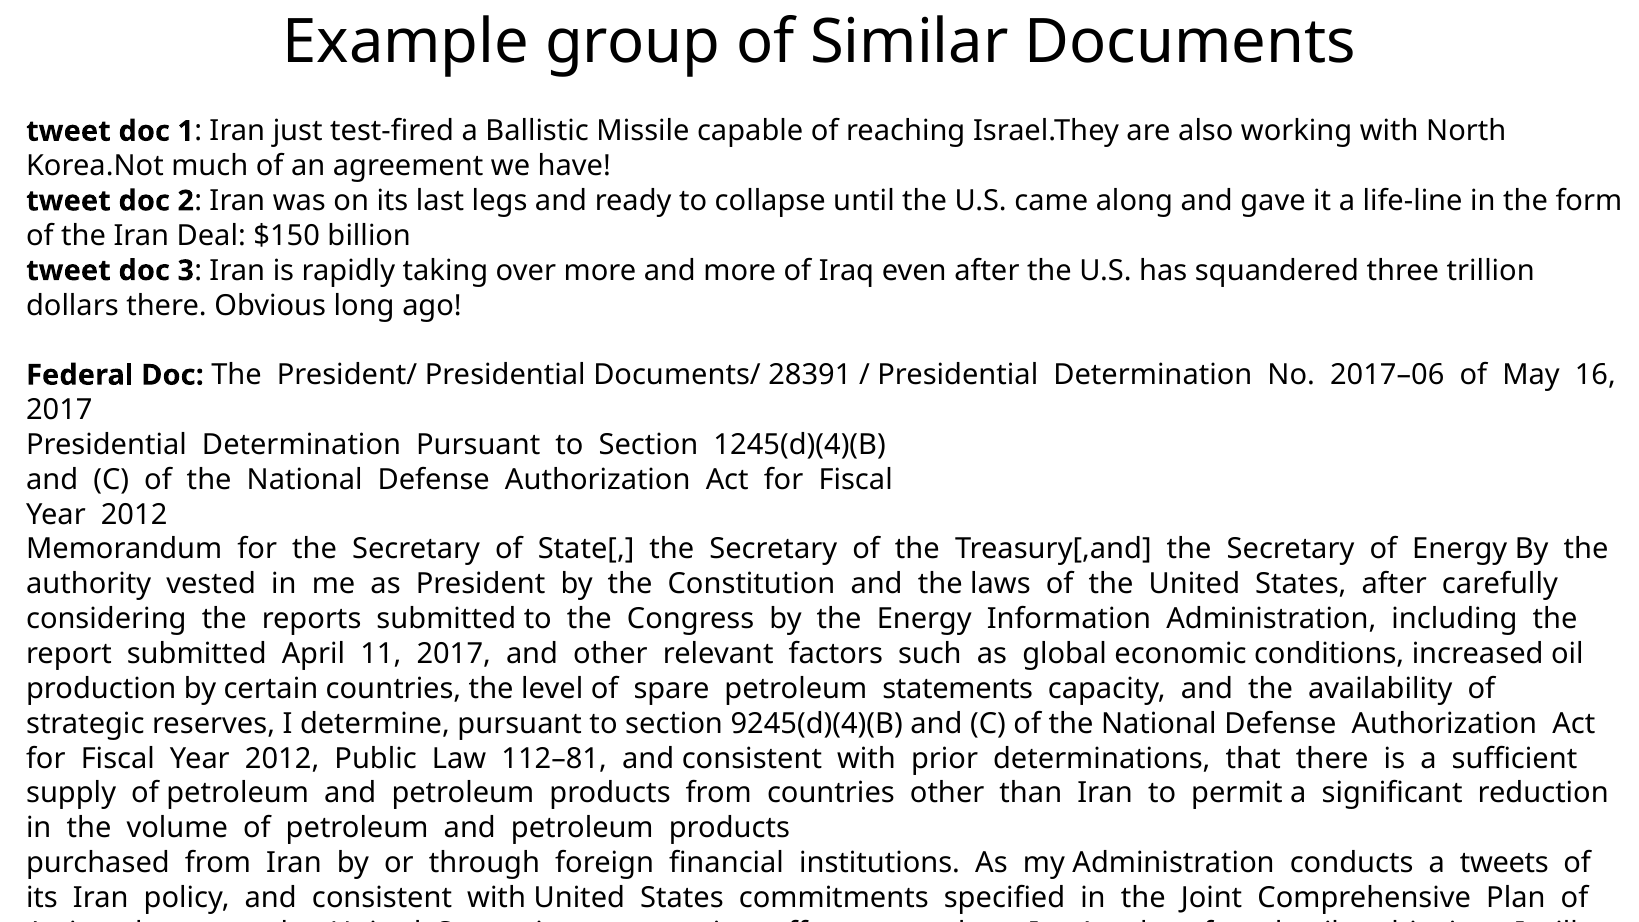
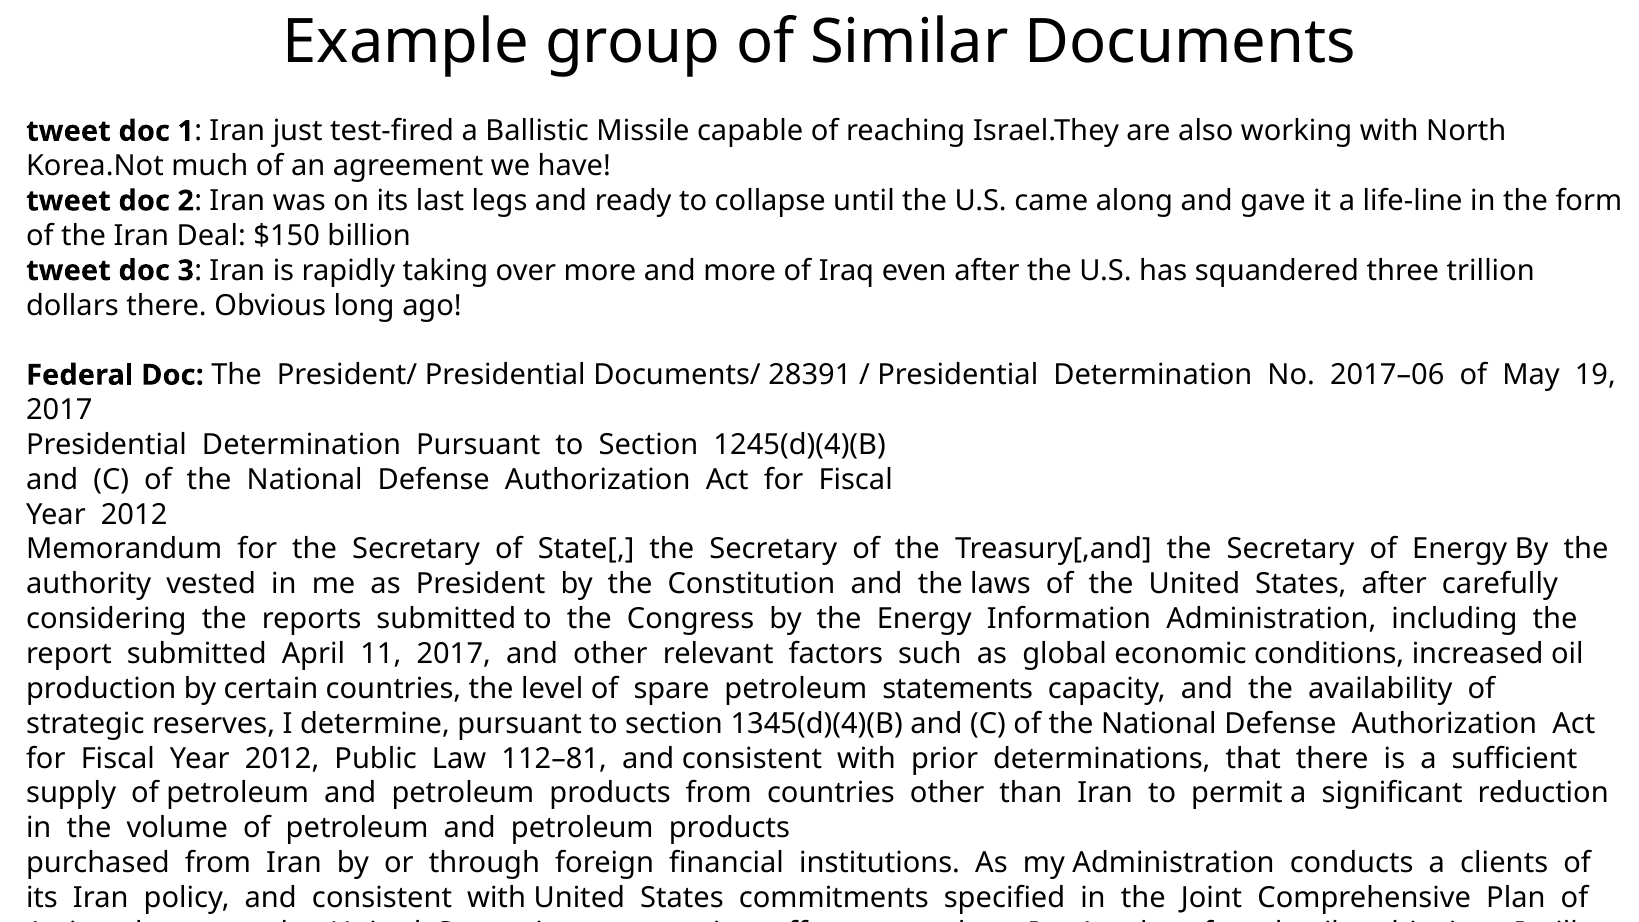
16: 16 -> 19 (1595, 375)
9245(d)(4)(B: 9245(d)(4)(B -> 1345(d)(4)(B (817, 724)
tweets: tweets -> clients (1504, 863)
